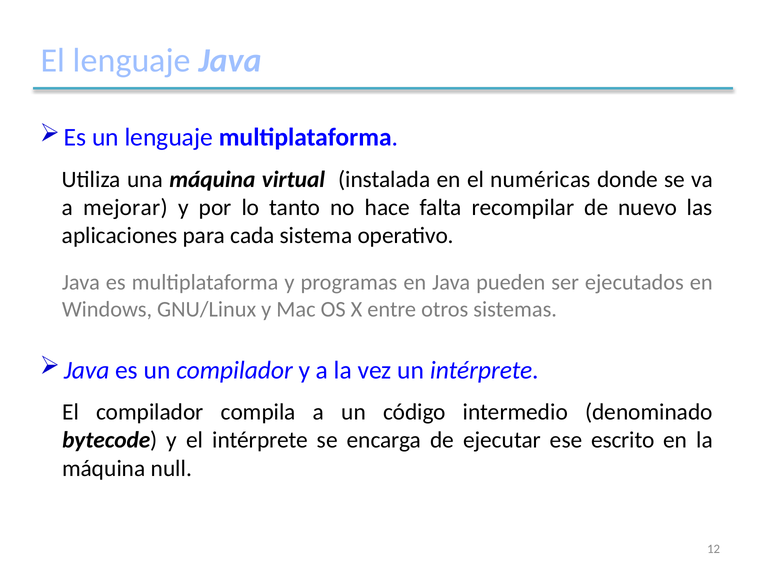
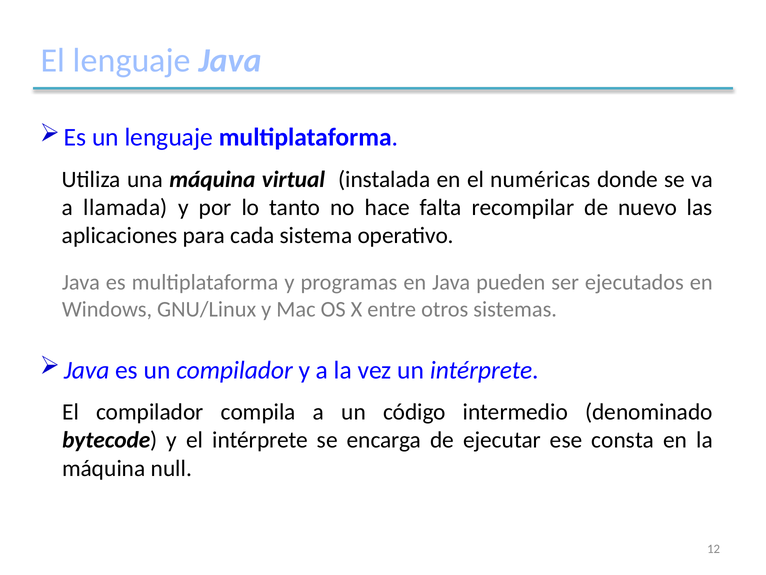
mejorar: mejorar -> llamada (126, 207)
escrito: escrito -> consta (623, 440)
